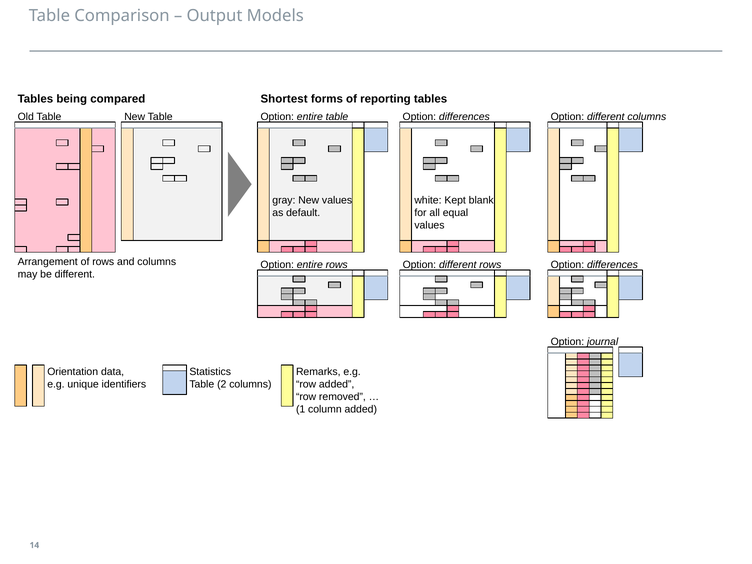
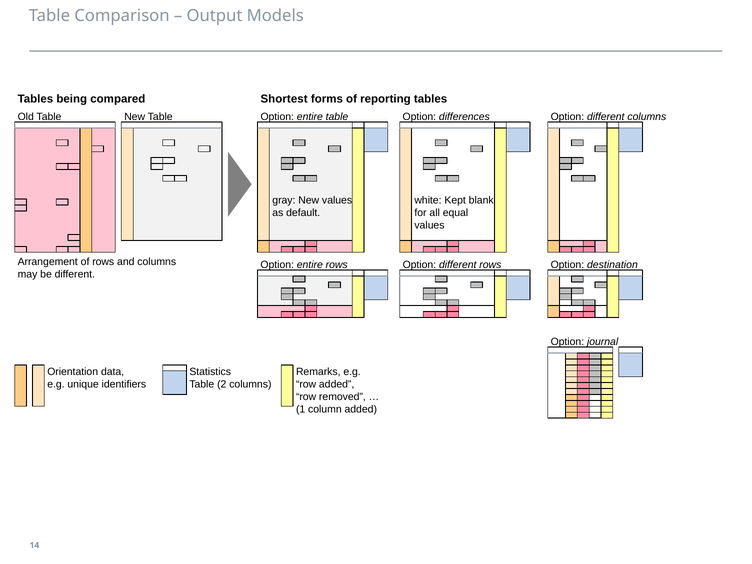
differences: differences -> destination (612, 265)
